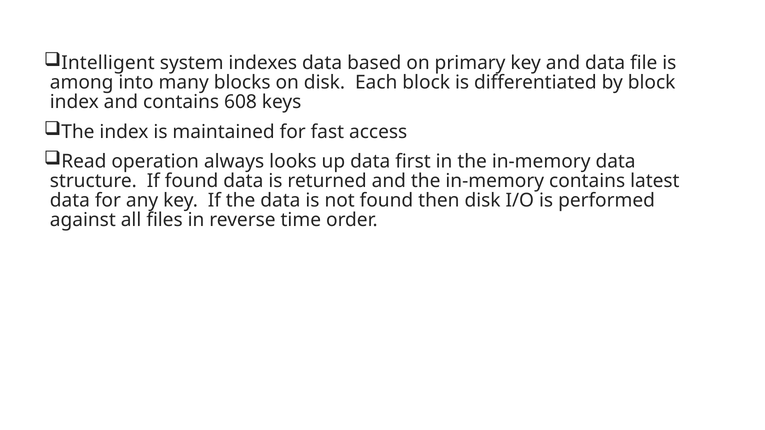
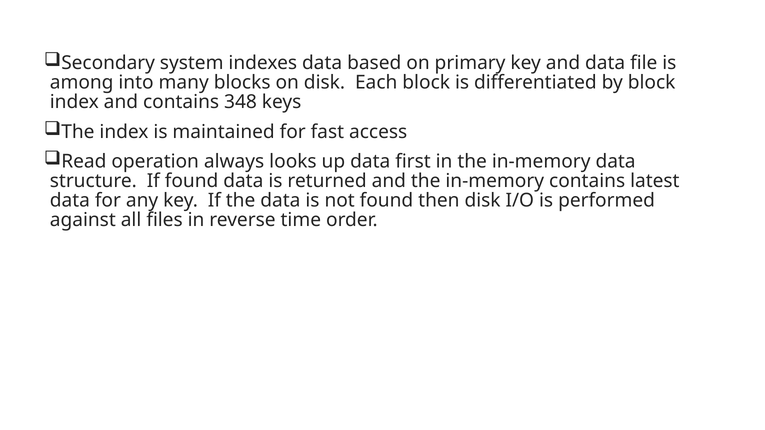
Intelligent: Intelligent -> Secondary (108, 63)
608: 608 -> 348 (240, 102)
